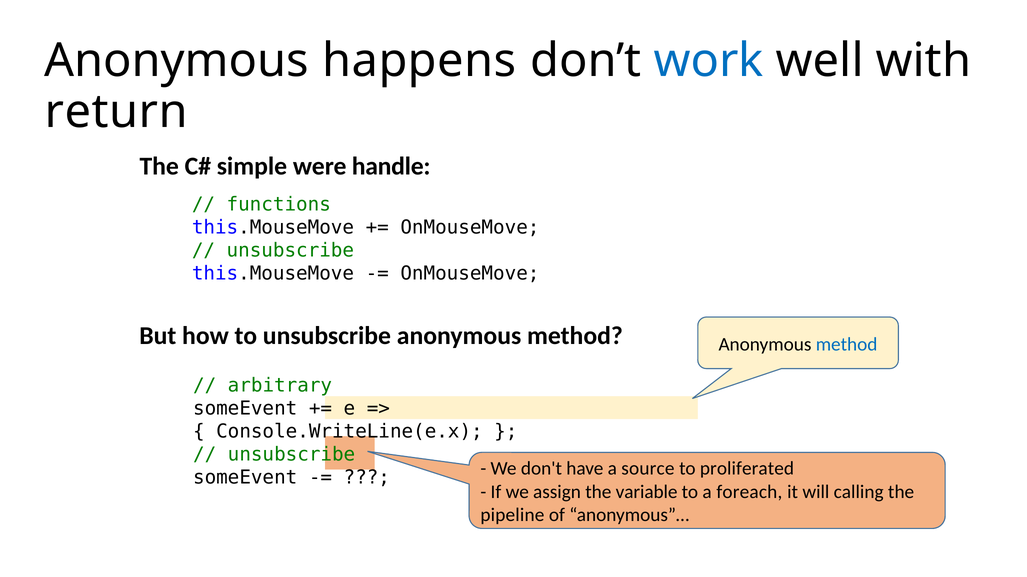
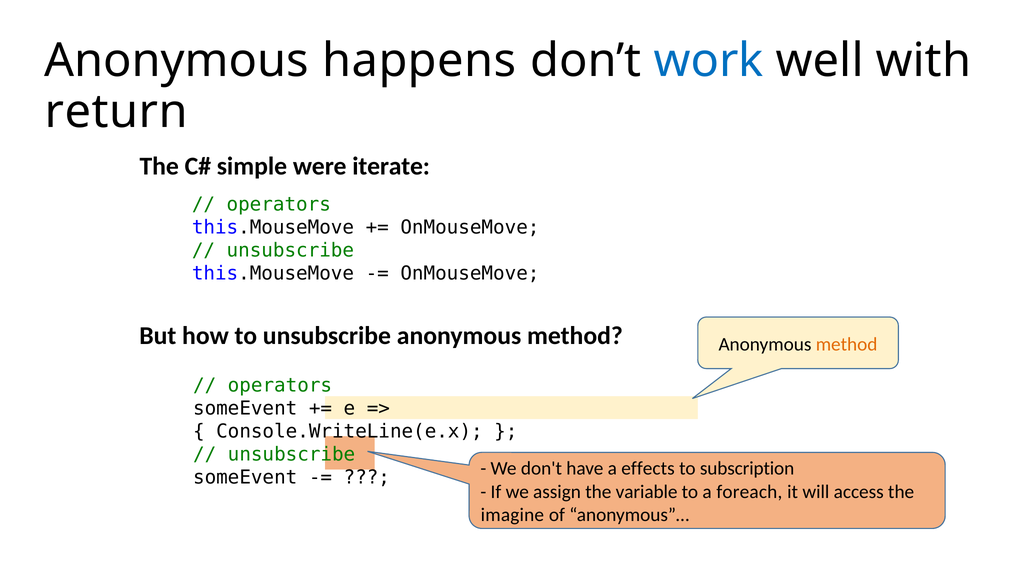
handle: handle -> iterate (391, 167)
functions: functions -> operators (279, 205)
method colour: blue -> orange (847, 345)
arbitrary: arbitrary -> operators (280, 386)
source: source -> effects (648, 469)
proliferated: proliferated -> subscription (747, 469)
calling: calling -> access (859, 492)
pipeline: pipeline -> imagine (512, 515)
